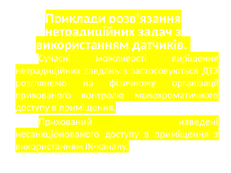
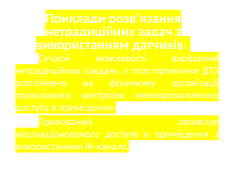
застосовуються: застосовуються -> спостереження (165, 71)
наведені: наведені -> активізує (198, 122)
